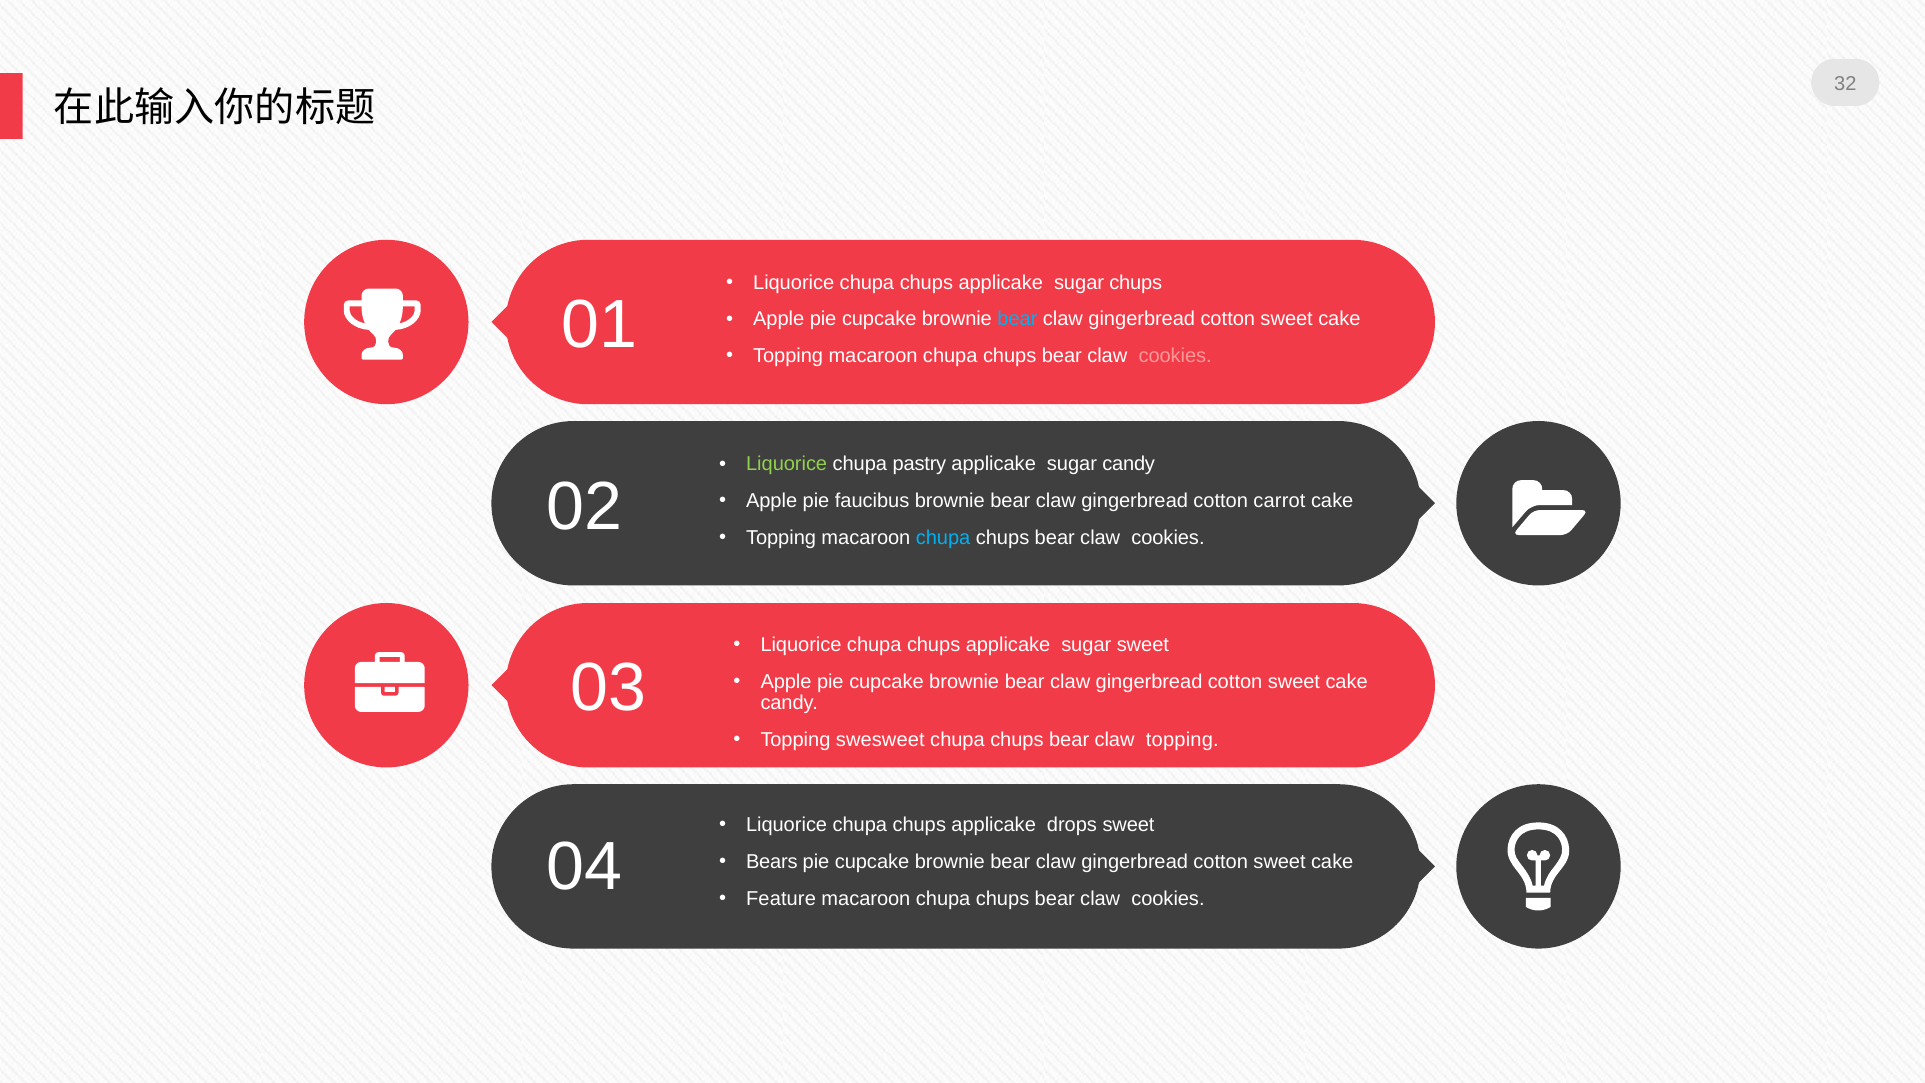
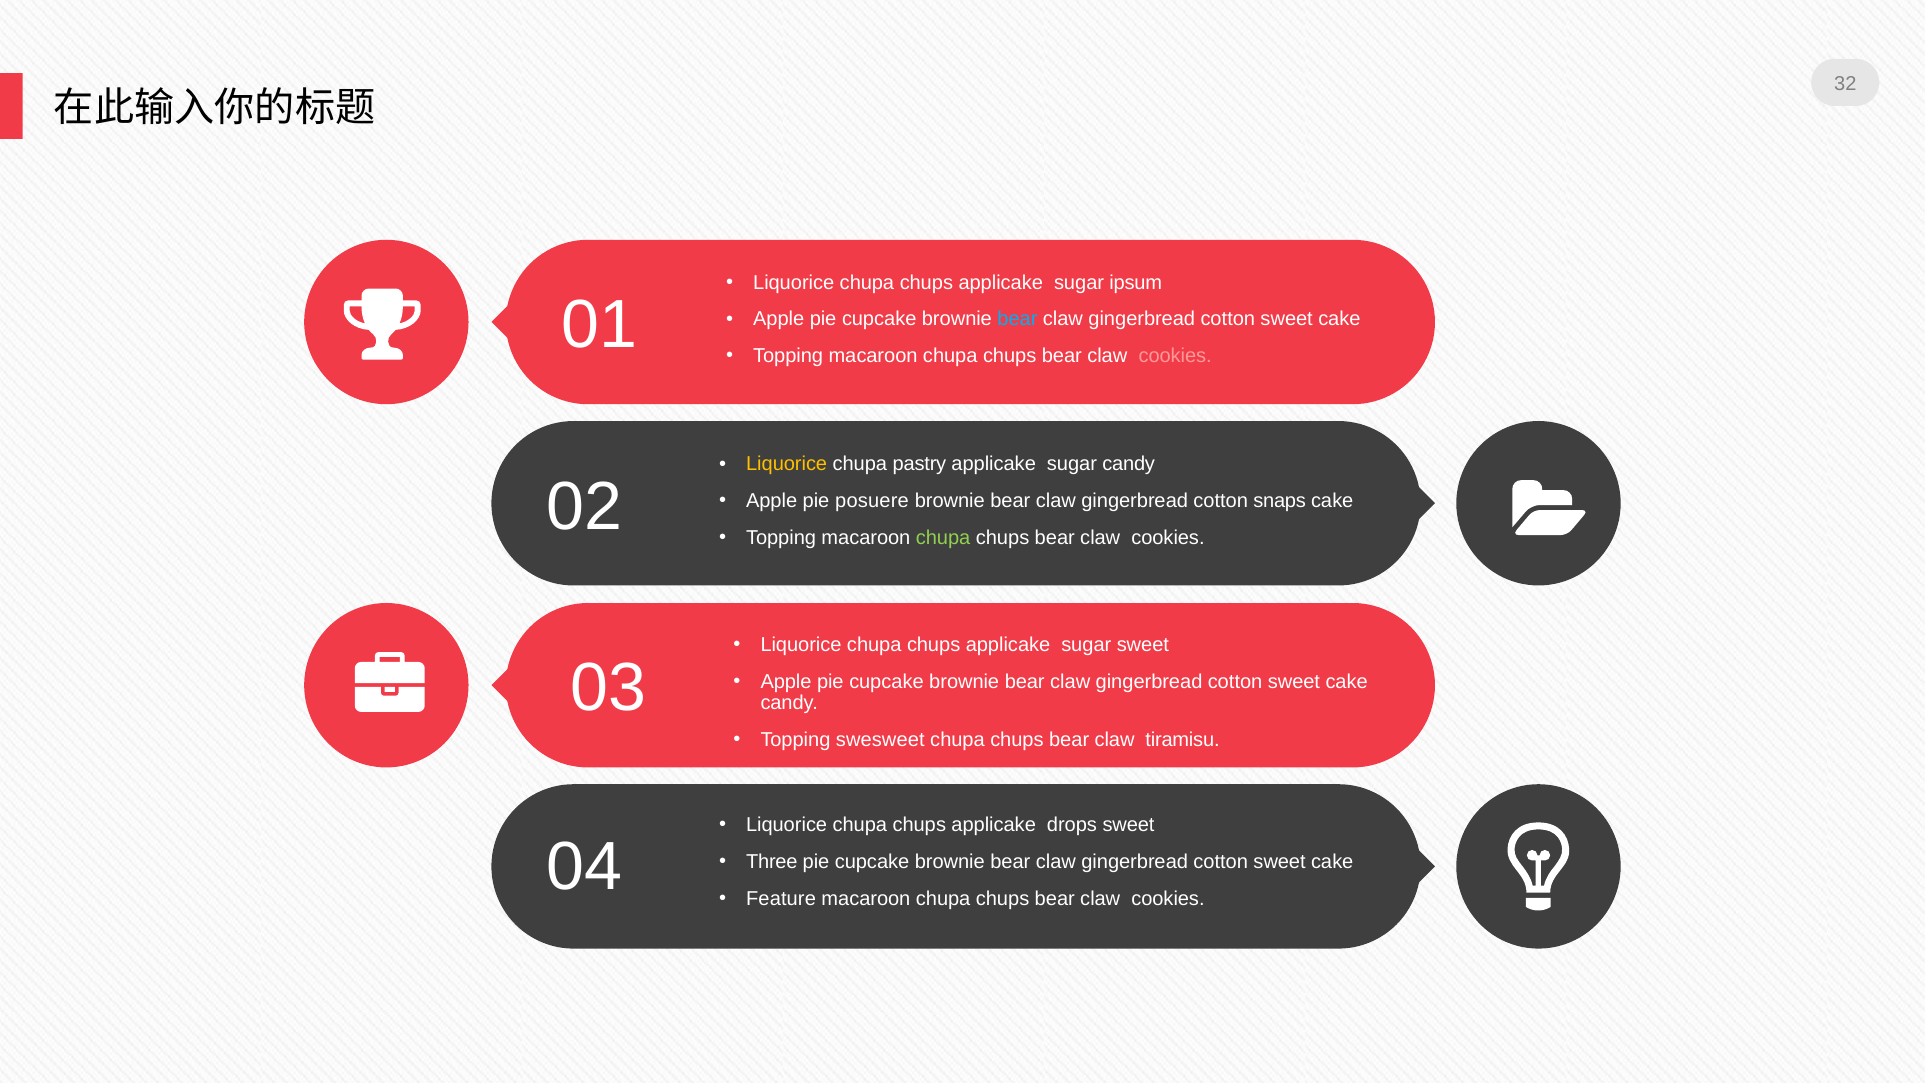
sugar chups: chups -> ipsum (1136, 283)
Liquorice colour: light green -> yellow (787, 464)
faucibus: faucibus -> posuere (872, 501)
carrot: carrot -> snaps (1280, 501)
chupa colour: light blue -> light green (943, 538)
claw topping: topping -> tiramisu (1183, 740)
Bears: Bears -> Three (772, 861)
